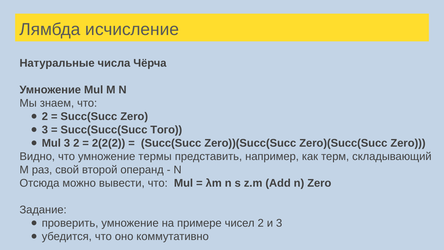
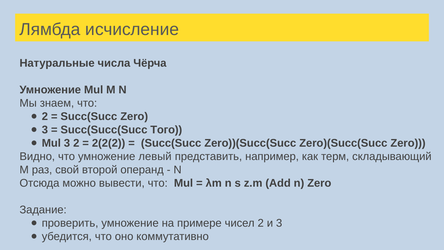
термы: термы -> левый (155, 156)
